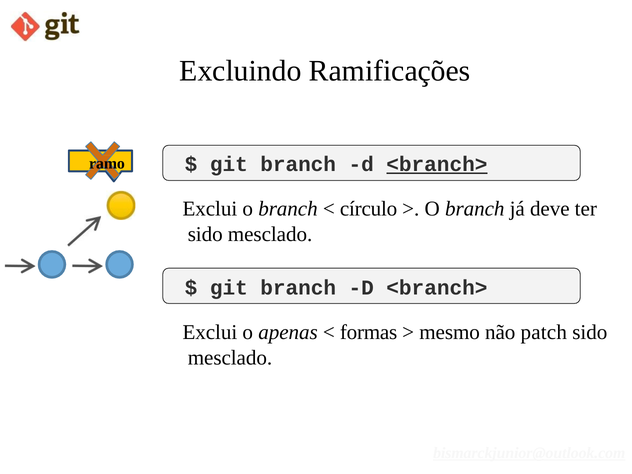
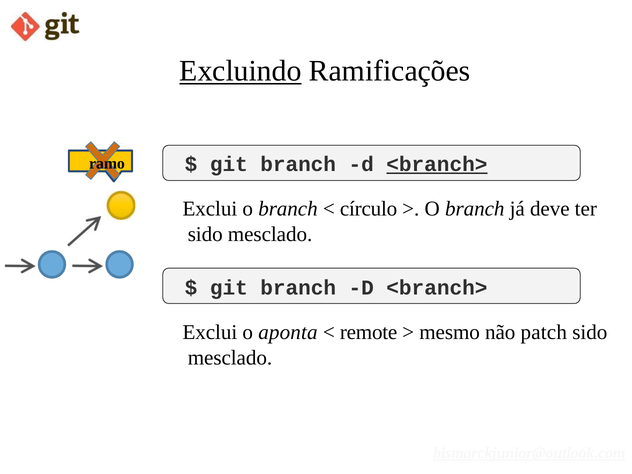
Excluindo underline: none -> present (240, 71)
apenas: apenas -> aponta (288, 333)
formas: formas -> remote (369, 333)
